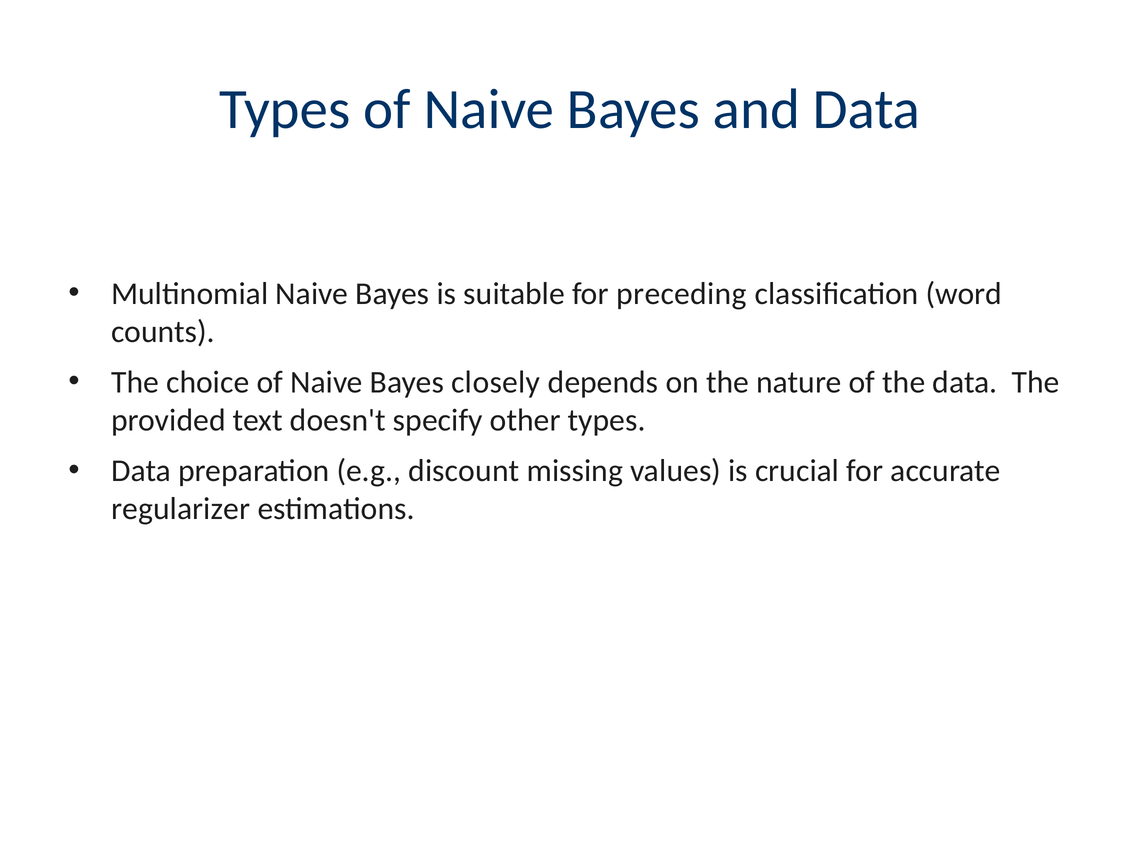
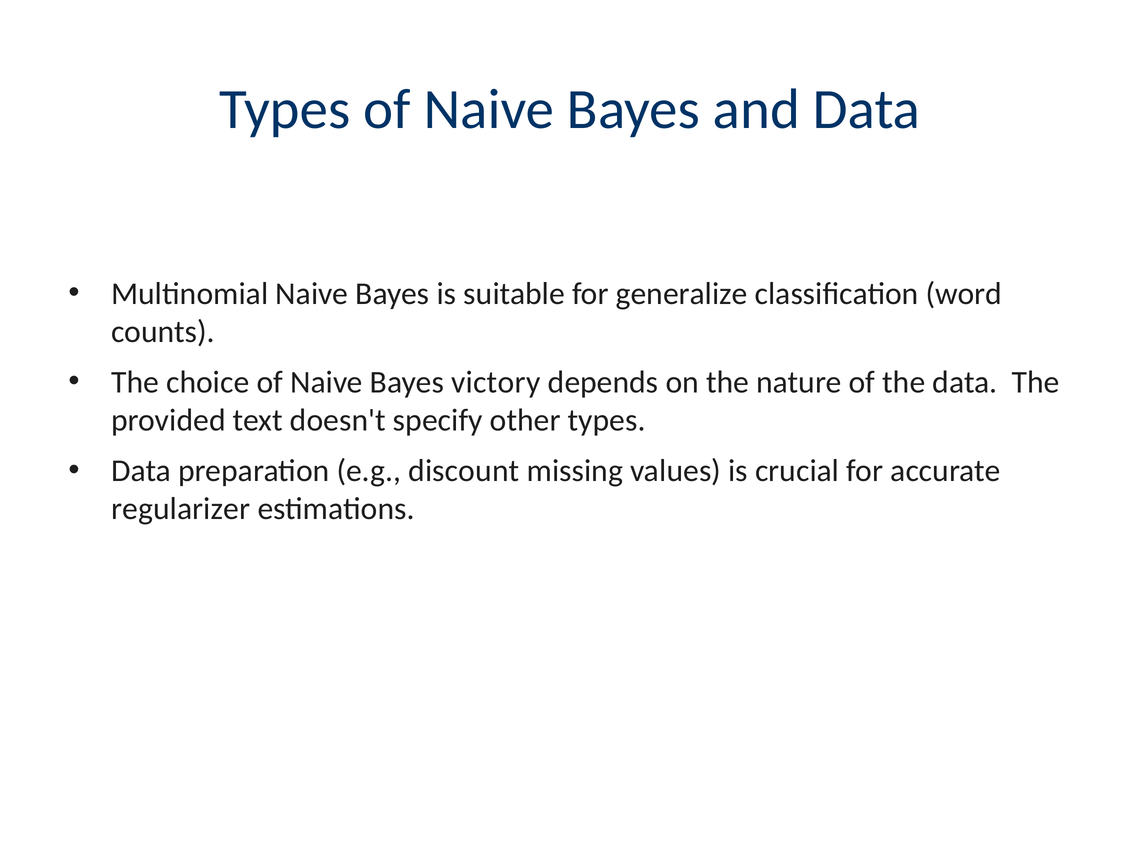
preceding: preceding -> generalize (682, 294)
closely: closely -> victory (496, 382)
